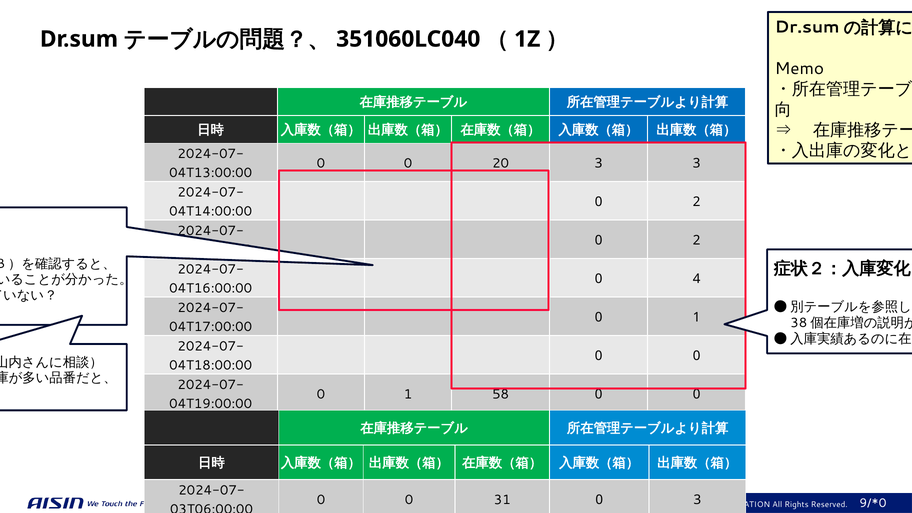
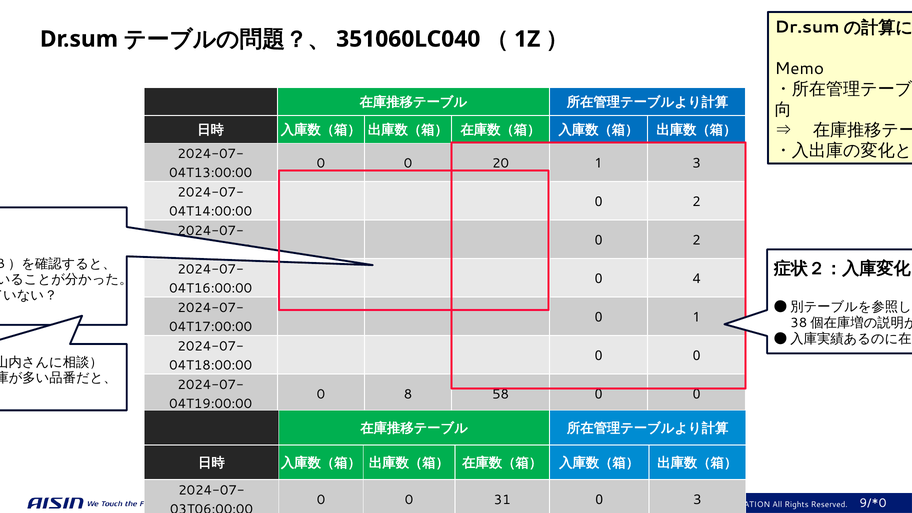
20 3: 3 -> 1 (599, 163)
1: 1 -> 8 (408, 394)
